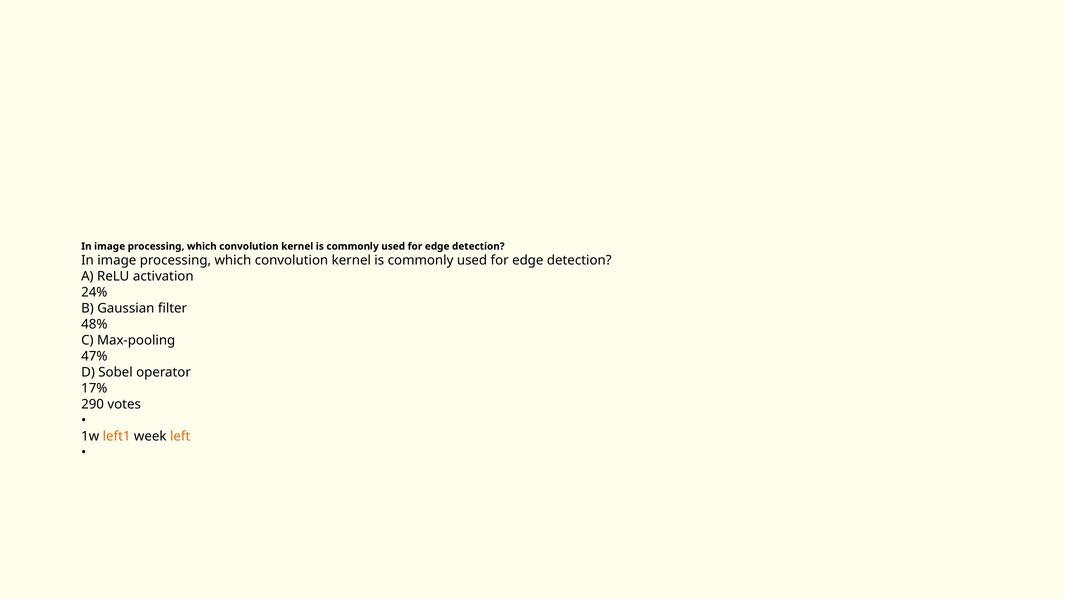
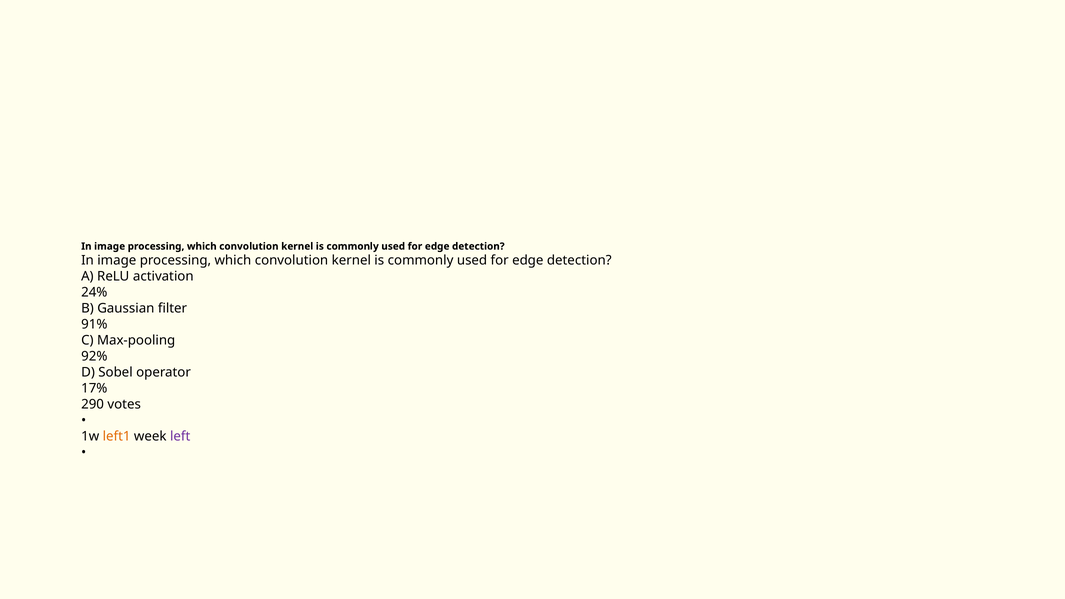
48%: 48% -> 91% (94, 324)
47%: 47% -> 92% (94, 356)
left colour: orange -> purple (180, 436)
